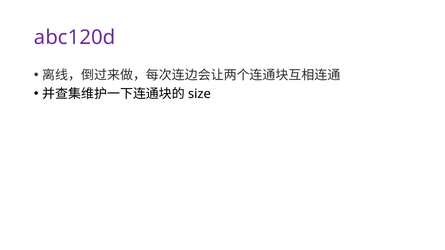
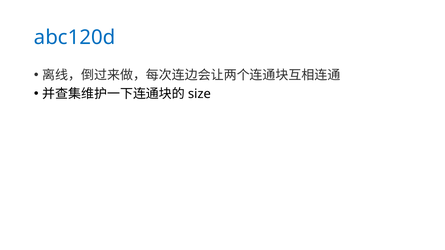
abc120d colour: purple -> blue (75, 37)
